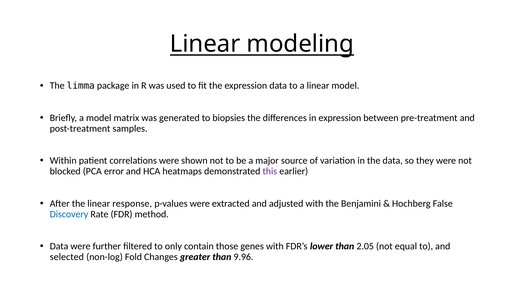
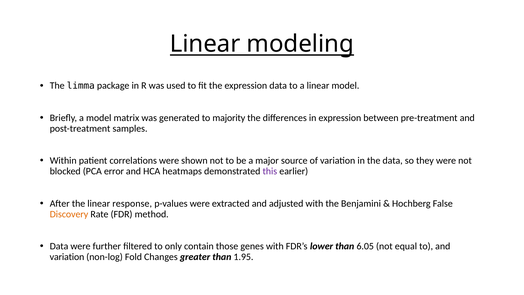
biopsies: biopsies -> majority (229, 118)
Discovery colour: blue -> orange (69, 214)
2.05: 2.05 -> 6.05 (365, 246)
selected: selected -> variation (67, 257)
9.96: 9.96 -> 1.95 (244, 257)
